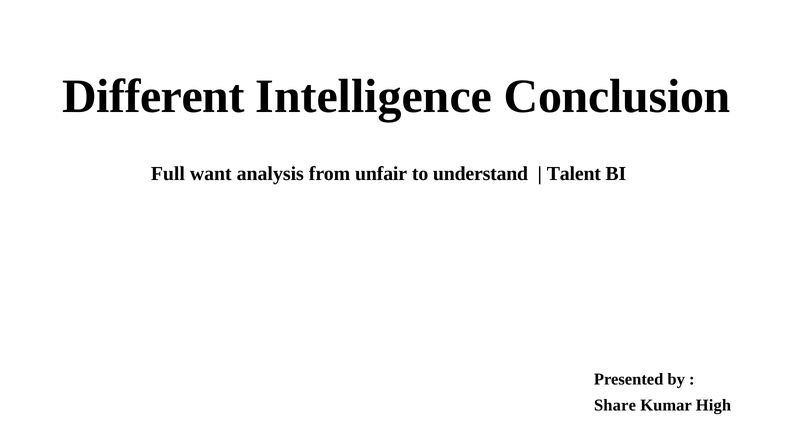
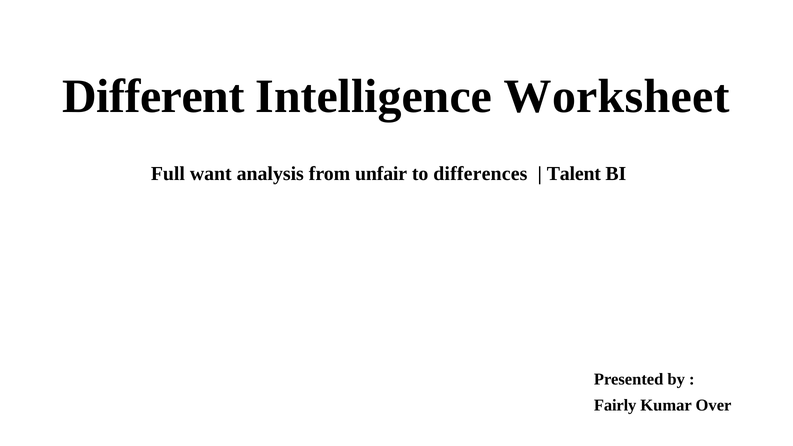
Conclusion: Conclusion -> Worksheet (617, 97)
understand: understand -> differences (480, 174)
Share: Share -> Fairly (615, 406)
High: High -> Over (714, 406)
